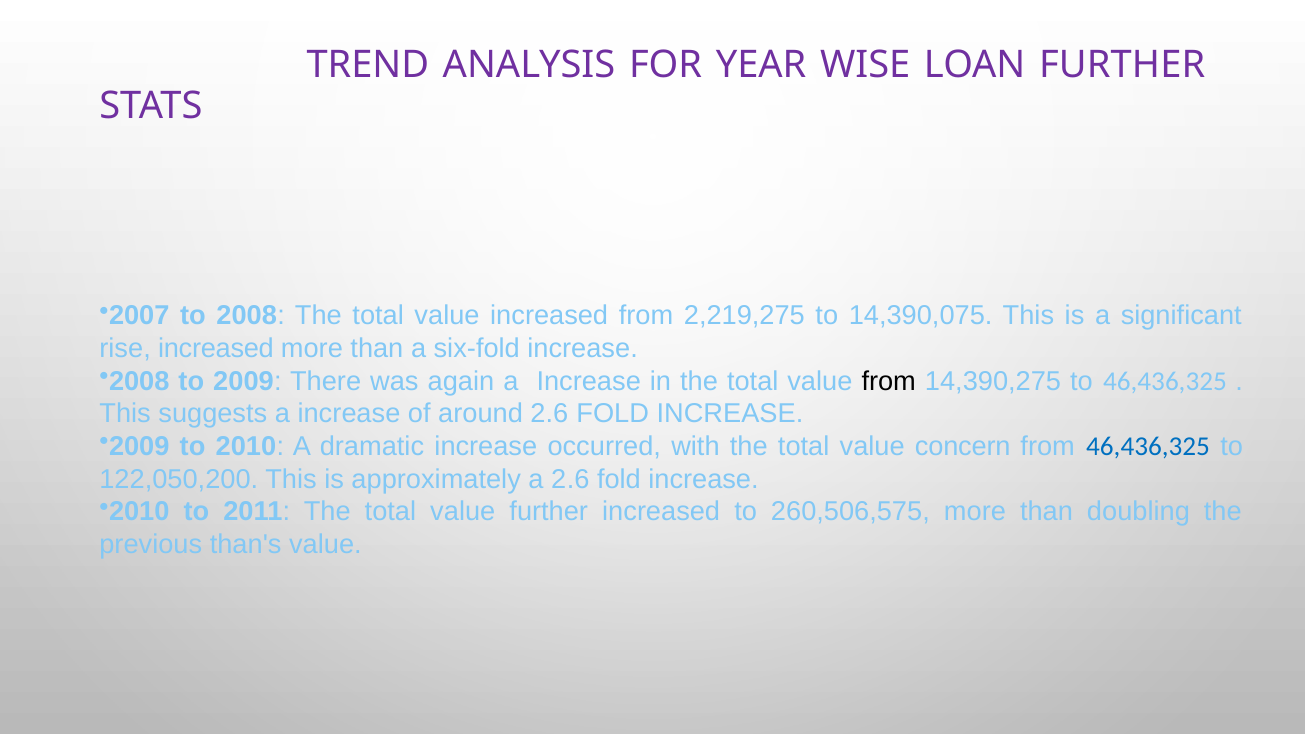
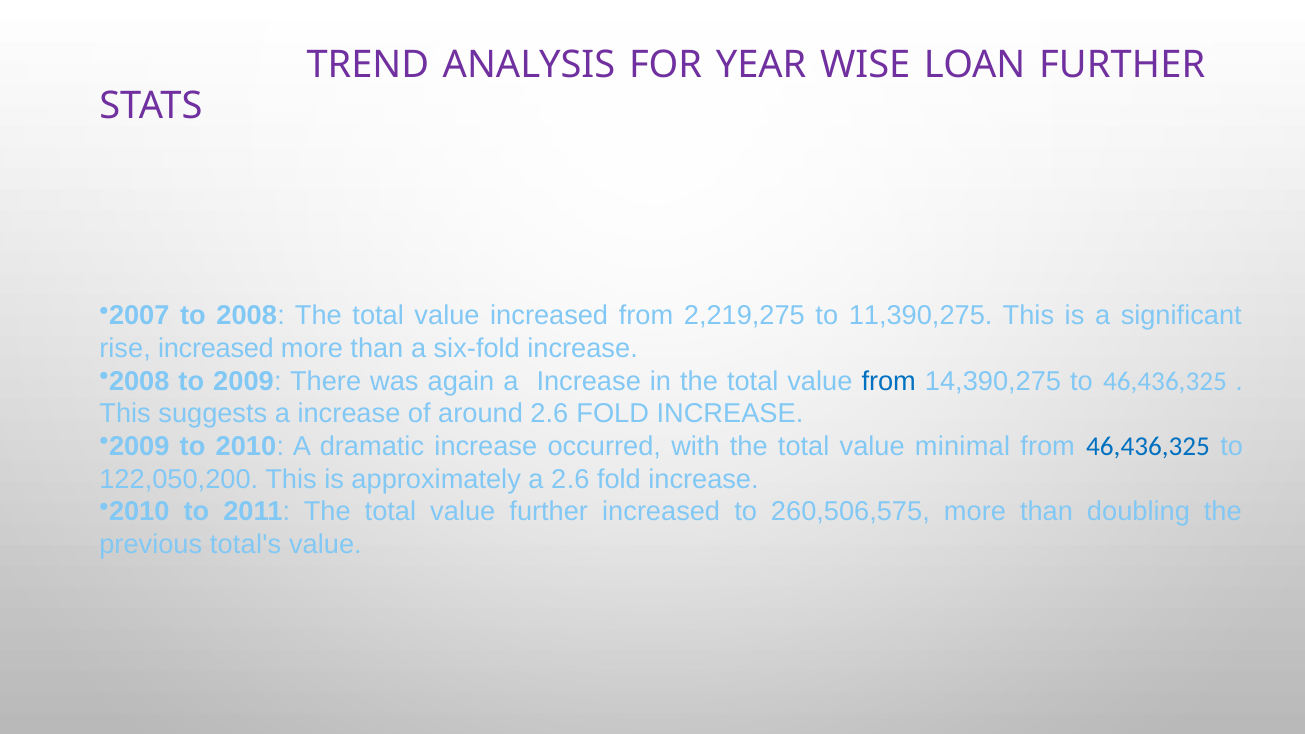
14,390,075: 14,390,075 -> 11,390,275 (921, 316)
from colour: black -> blue (889, 381)
concern: concern -> minimal (963, 446)
than's: than's -> total's (246, 544)
